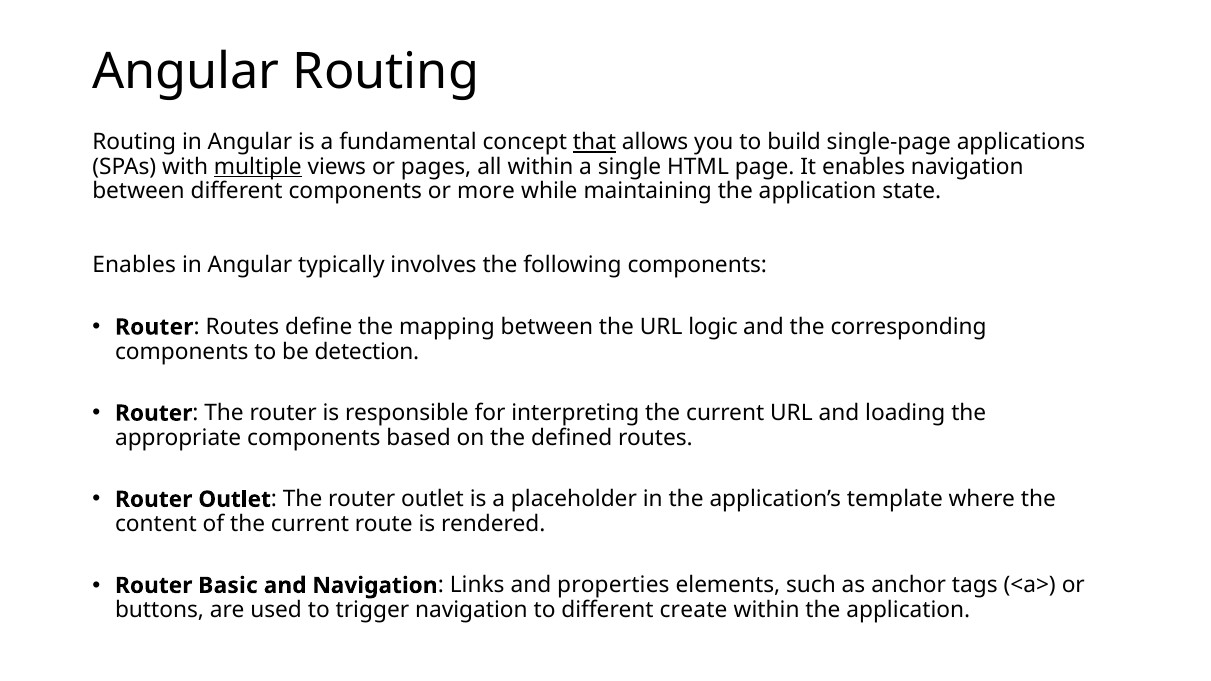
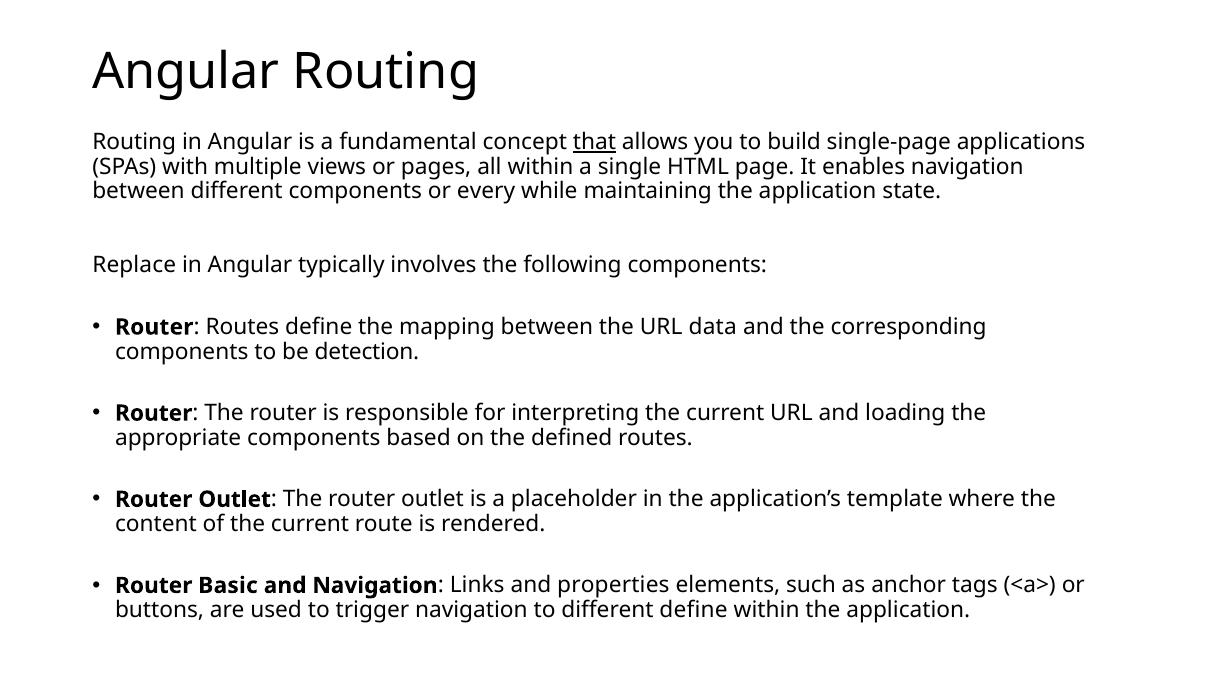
multiple underline: present -> none (258, 167)
more: more -> every (486, 191)
Enables: Enables -> Replace (134, 265)
logic: logic -> data (713, 327)
different create: create -> define (694, 610)
